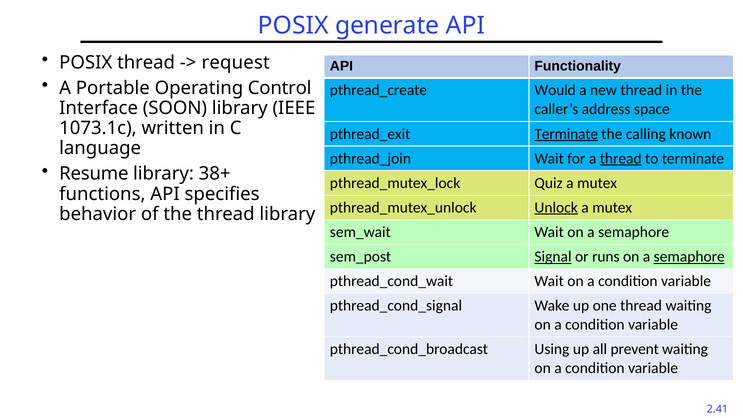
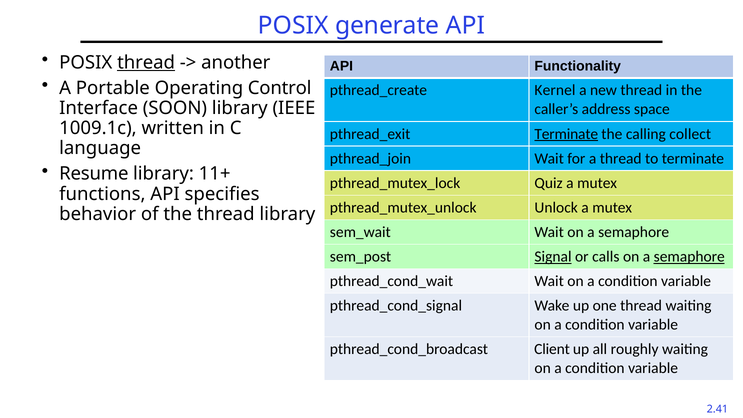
thread underline: none -> present (146, 62)
request: request -> another (236, 62)
Would: Would -> Kernel (555, 90)
1073.1c: 1073.1c -> 1009.1c (98, 128)
known: known -> collect (690, 134)
thread underline: present -> none (621, 158)
38+: 38+ -> 11+ (215, 174)
Unlock underline: present -> none (556, 208)
runs: runs -> calls (606, 257)
Using: Using -> Client (552, 349)
prevent: prevent -> roughly (635, 349)
